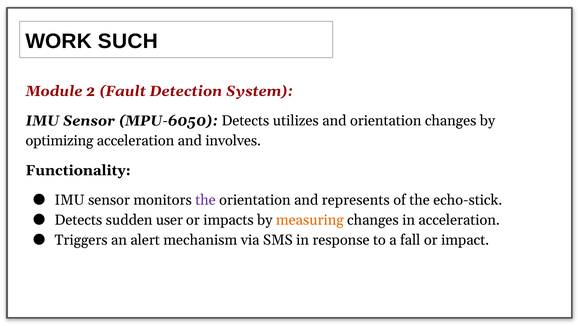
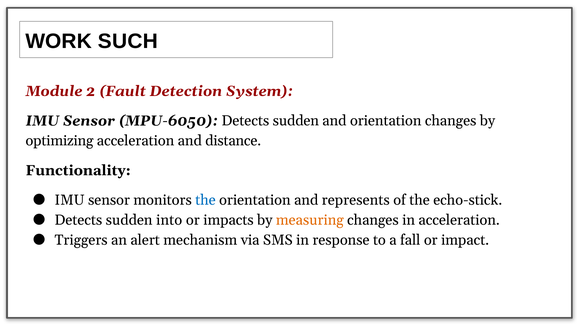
MPU-6050 Detects utilizes: utilizes -> sudden (296, 121)
involves: involves -> distance (233, 141)
the colour: purple -> blue (205, 200)
user: user -> into (169, 220)
